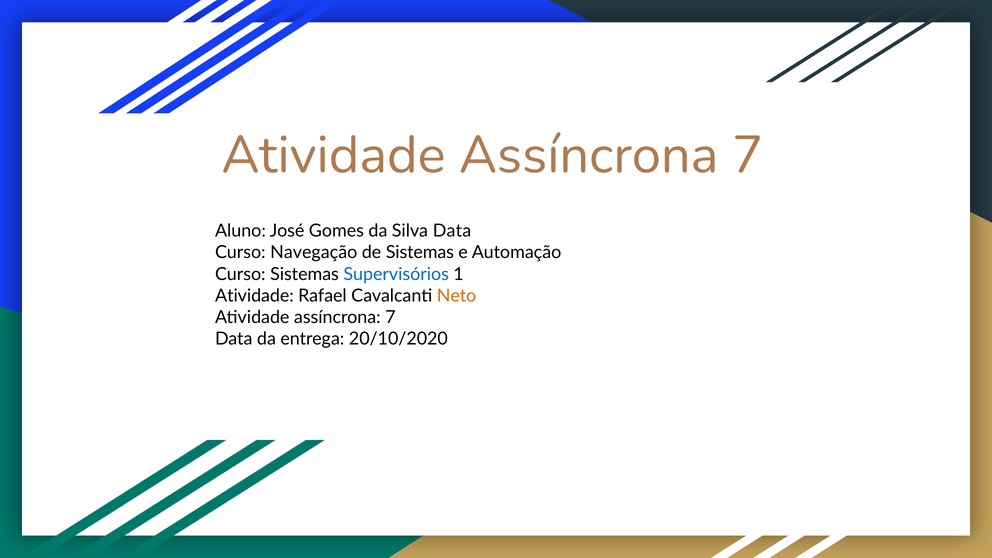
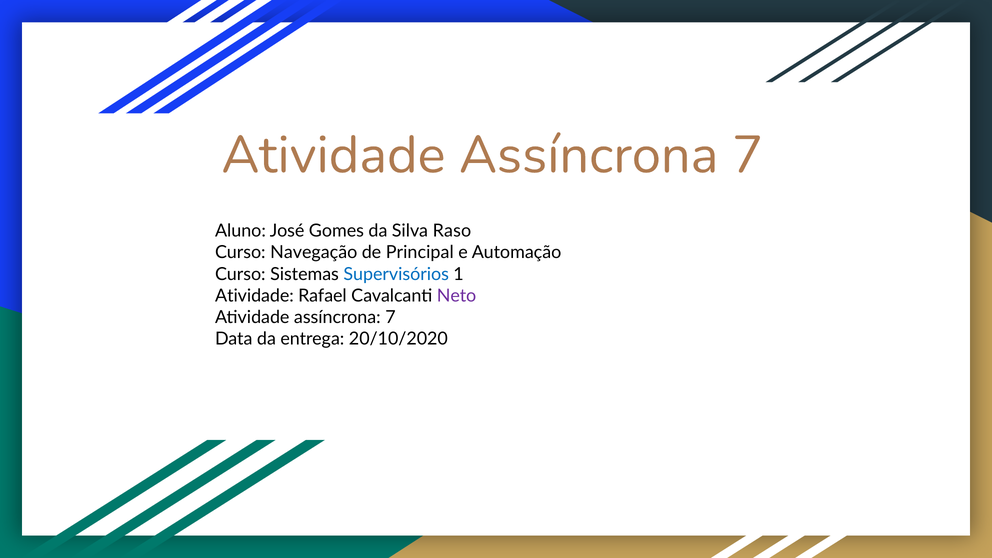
Silva Data: Data -> Raso (452, 231)
de Sistemas: Sistemas -> Principal (420, 253)
Neto colour: orange -> purple (457, 296)
